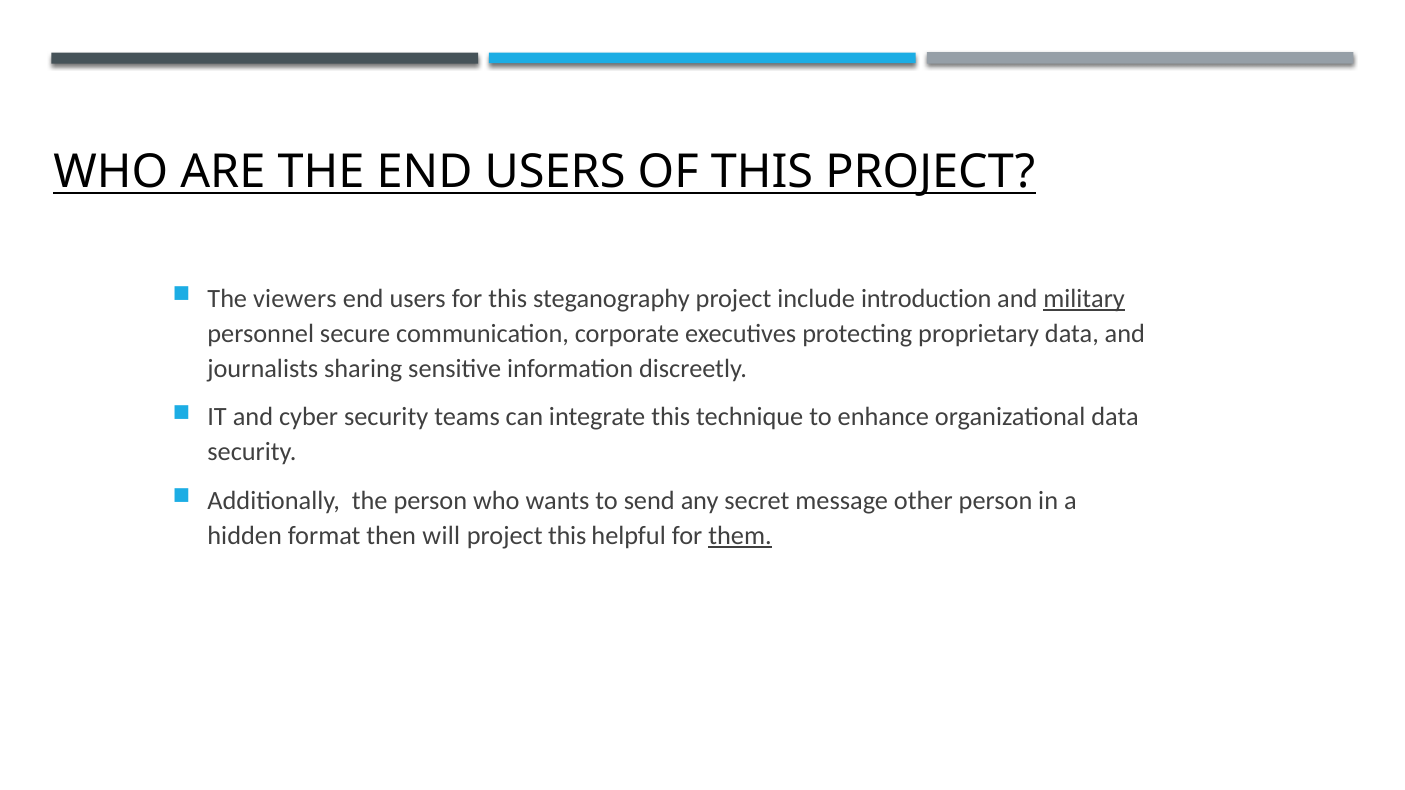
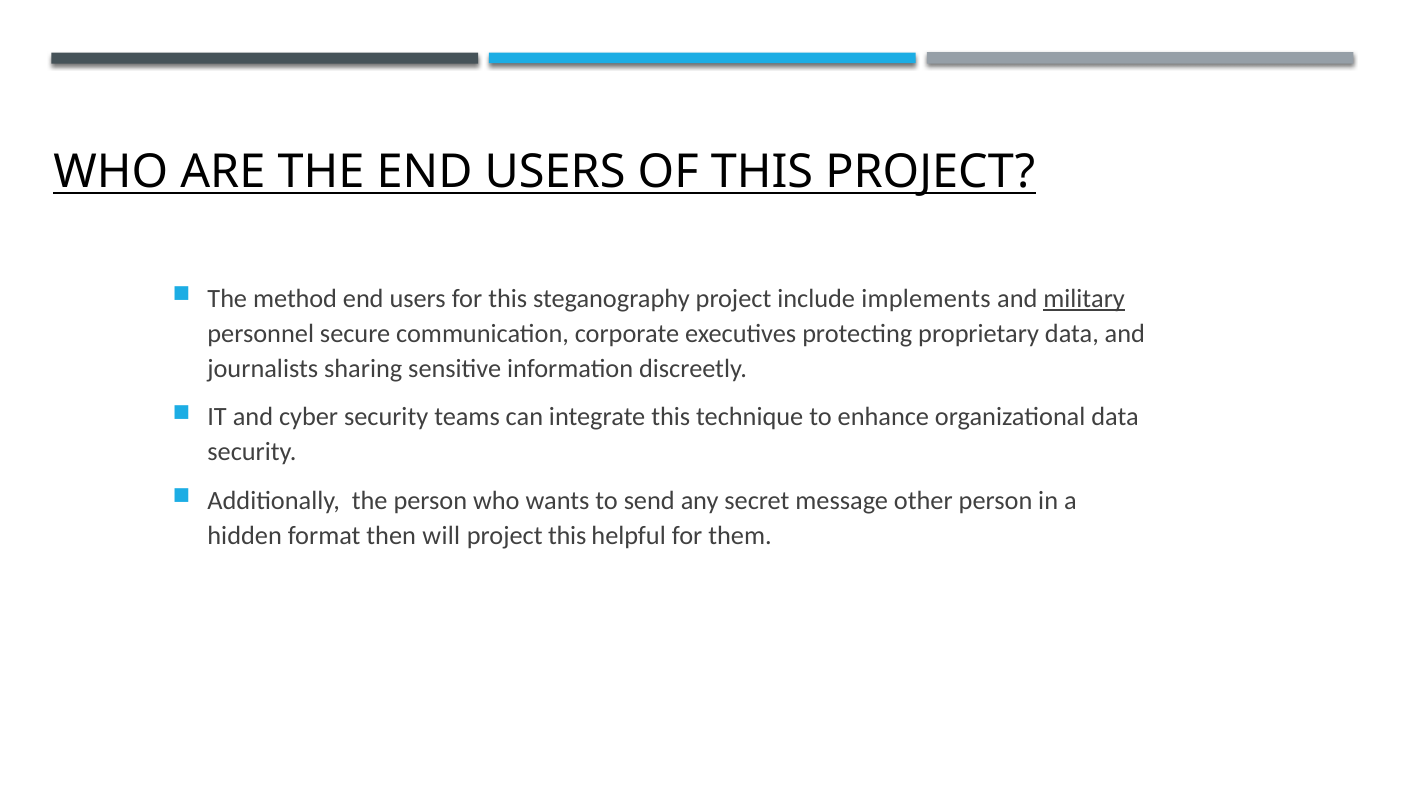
viewers: viewers -> method (295, 299)
introduction: introduction -> implements (926, 299)
them underline: present -> none (740, 536)
